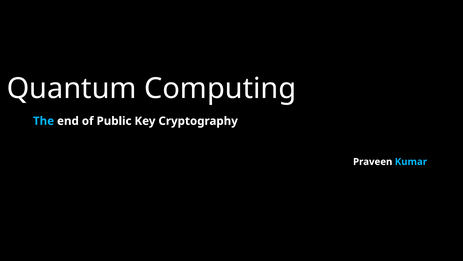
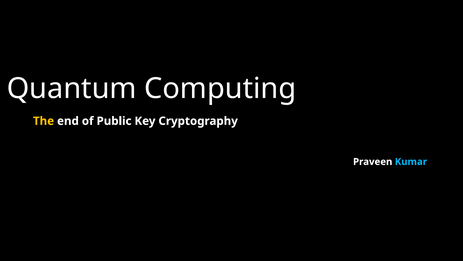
The colour: light blue -> yellow (44, 121)
